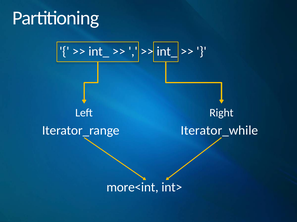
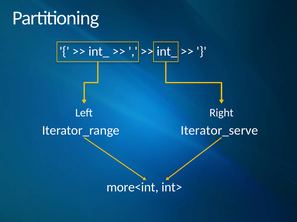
Iterator_while: Iterator_while -> Iterator_serve (219, 131)
